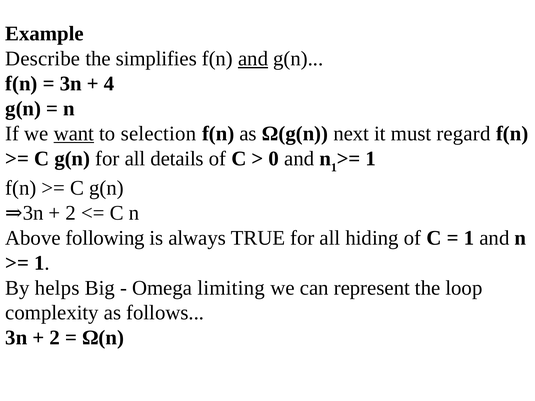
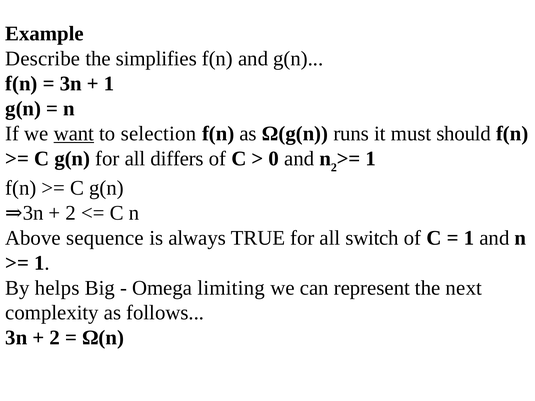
and underline: present -> none (253, 59)
4: 4 -> 1 (109, 84)
next: next -> runs (351, 134)
regard: regard -> should (464, 134)
details: details -> differs (177, 159)
n 1: 1 -> 2 (334, 168)
following: following -> sequence (105, 238)
hiding: hiding -> switch (372, 238)
loop: loop -> next (464, 288)
